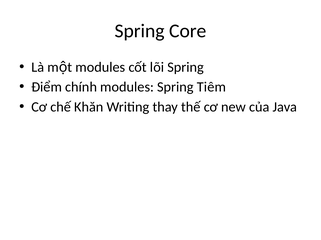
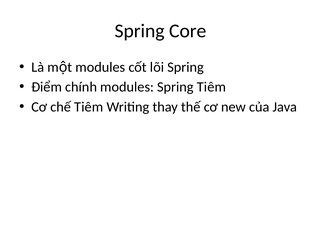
chế Khăn: Khăn -> Tiêm (89, 107)
